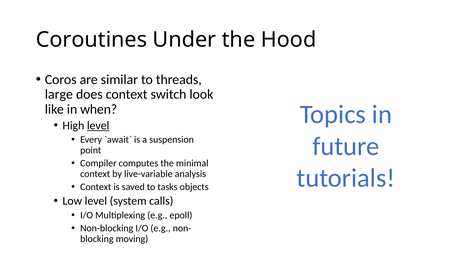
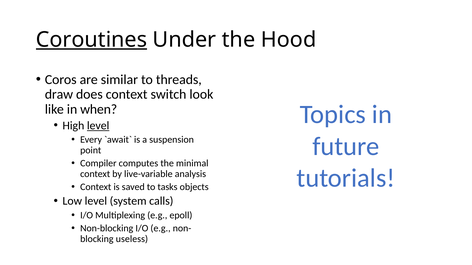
Coroutines underline: none -> present (92, 40)
large: large -> draw (59, 95)
moving: moving -> useless (132, 239)
